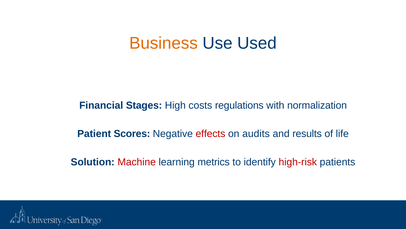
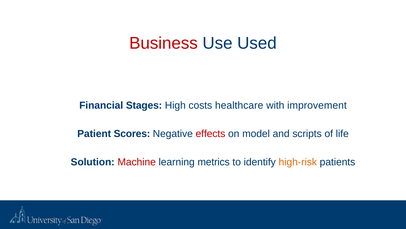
Business colour: orange -> red (163, 43)
regulations: regulations -> healthcare (239, 105)
normalization: normalization -> improvement (317, 105)
audits: audits -> model (256, 134)
results: results -> scripts (307, 134)
high-risk colour: red -> orange (298, 162)
